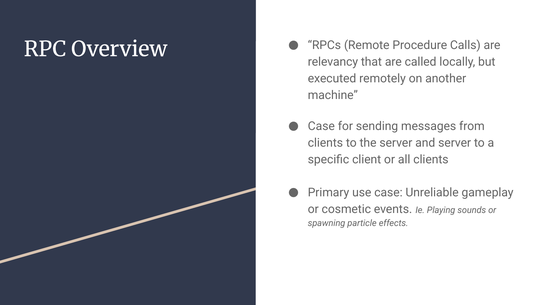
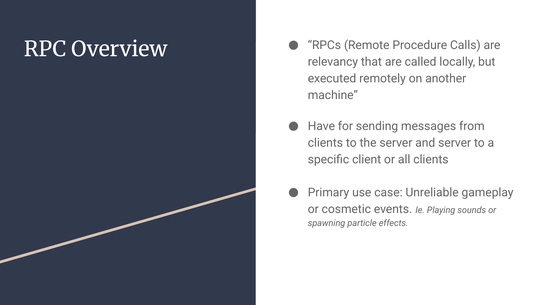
Case: Case -> Have (321, 126)
